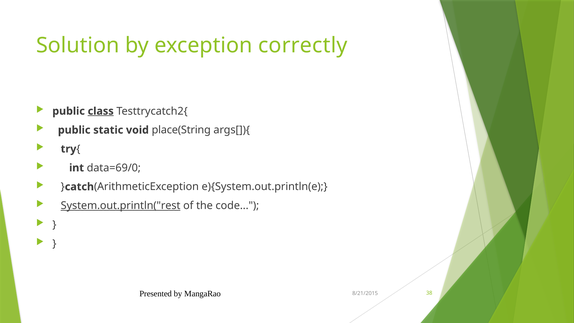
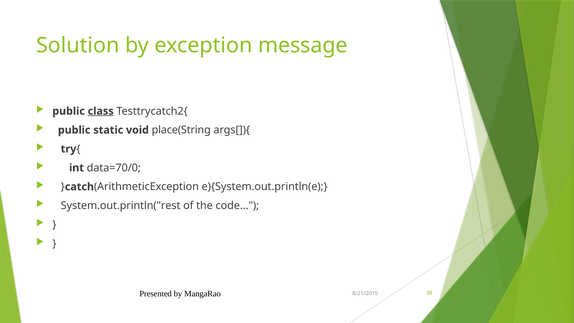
correctly: correctly -> message (303, 45)
data=69/0: data=69/0 -> data=70/0 (114, 168)
System.out.println("rest underline: present -> none (121, 206)
